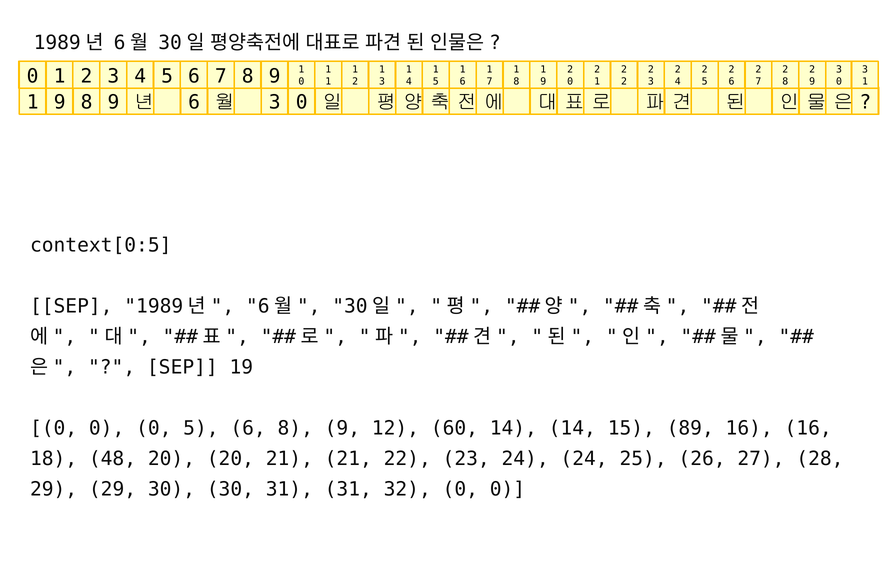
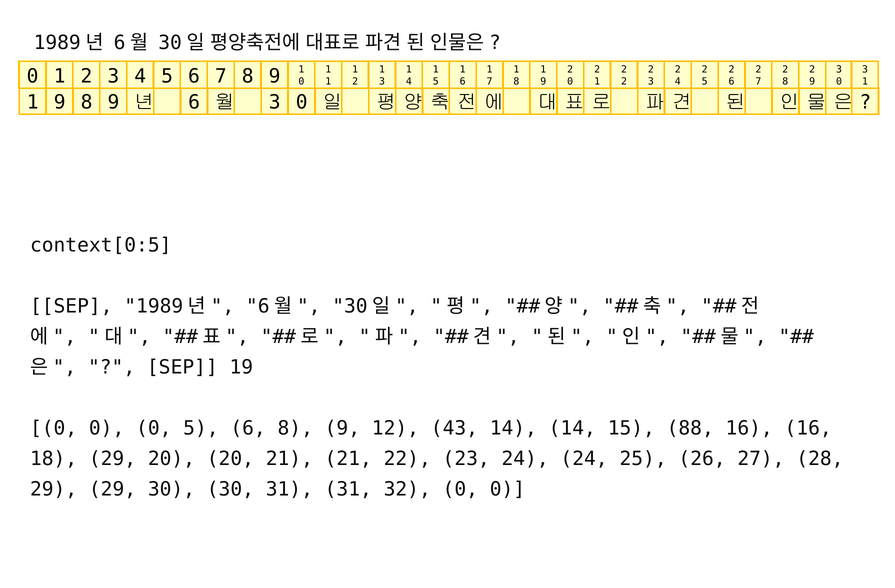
60: 60 -> 43 (454, 428)
89: 89 -> 88 (690, 428)
18 48: 48 -> 29 (112, 459)
